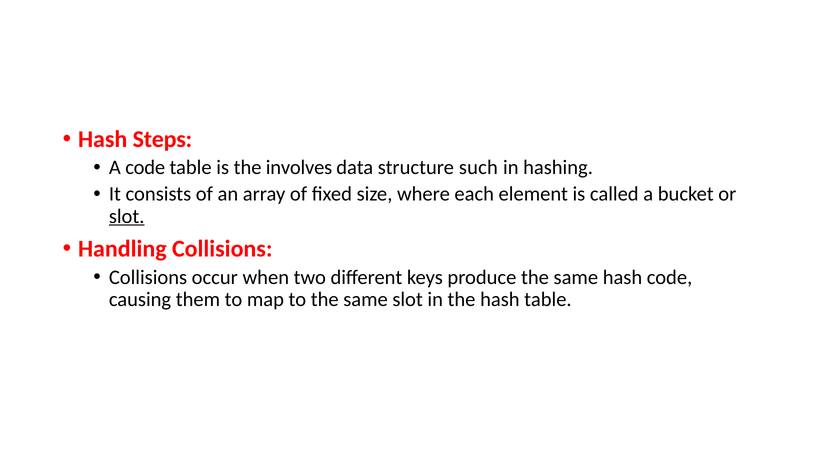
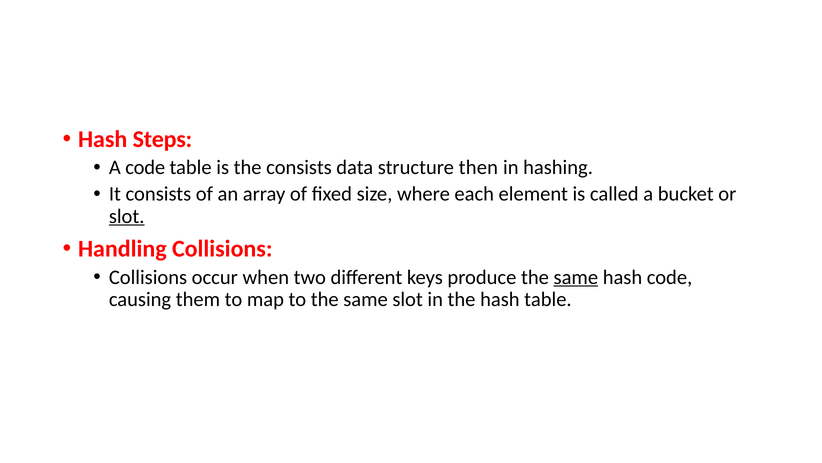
the involves: involves -> consists (299, 167)
such: such -> then (478, 167)
same underline: none -> present (576, 277)
